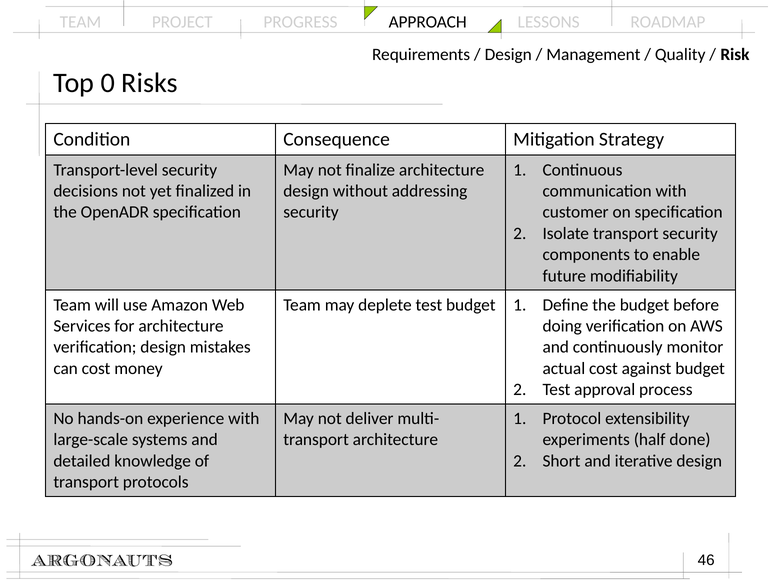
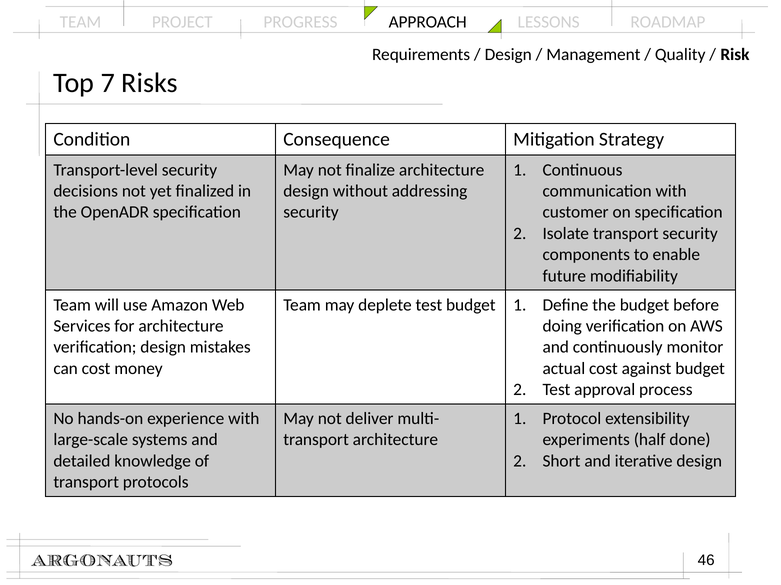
0: 0 -> 7 (108, 83)
